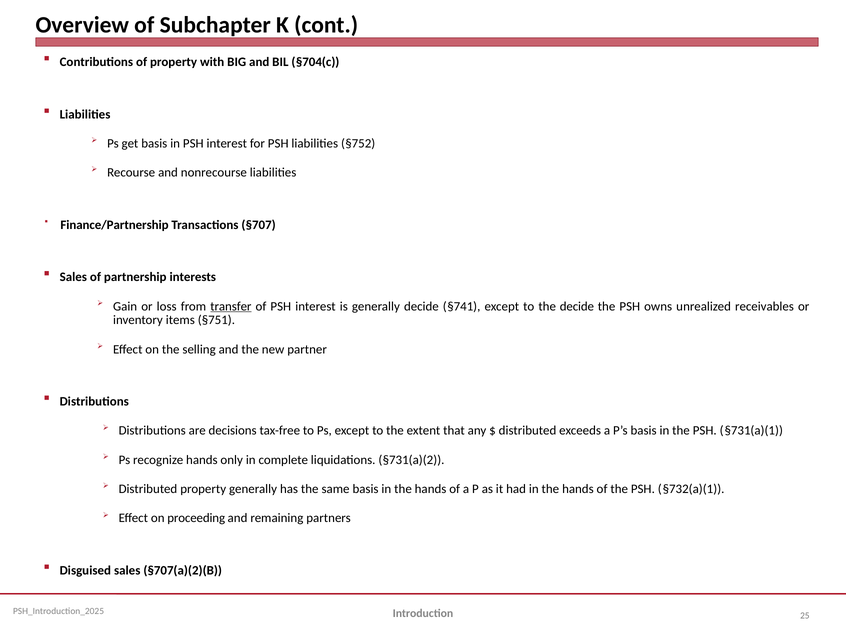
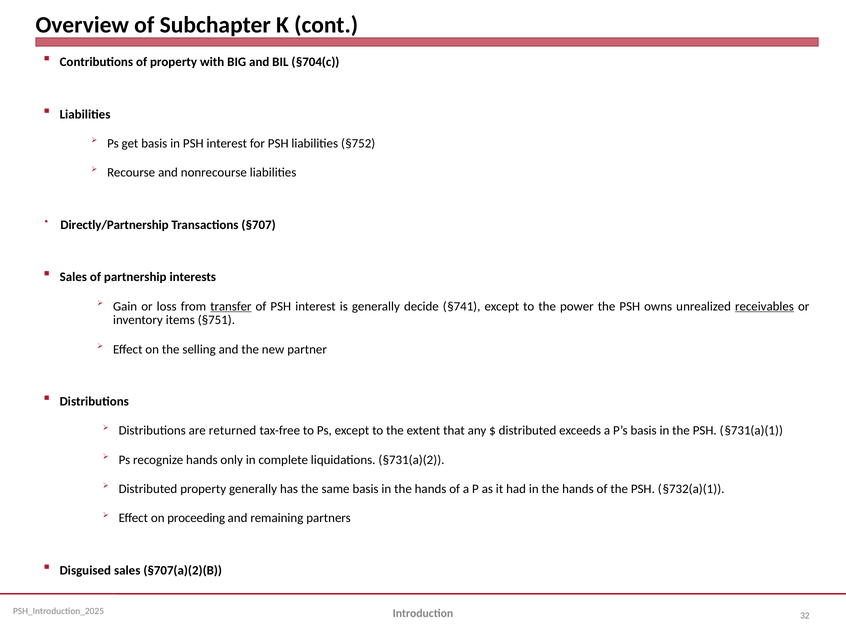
Finance/Partnership: Finance/Partnership -> Directly/Partnership (115, 225)
the decide: decide -> power (577, 306)
receivables underline: none -> present (764, 306)
decisions: decisions -> returned (233, 431)
25: 25 -> 32 (805, 616)
